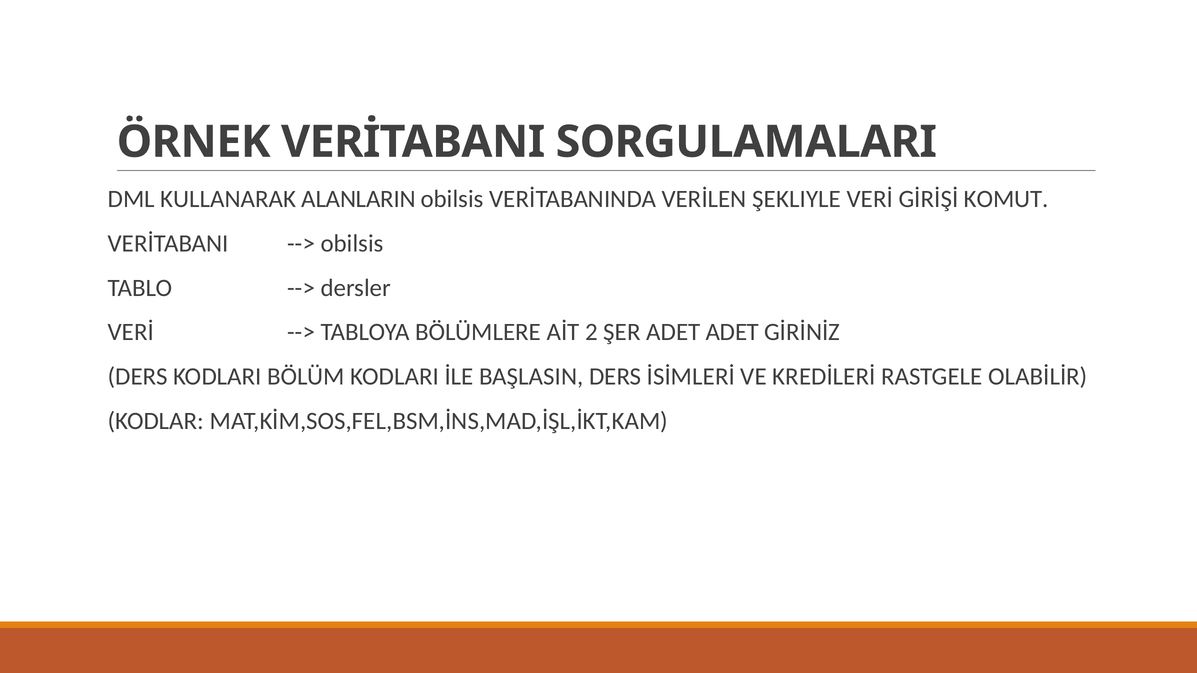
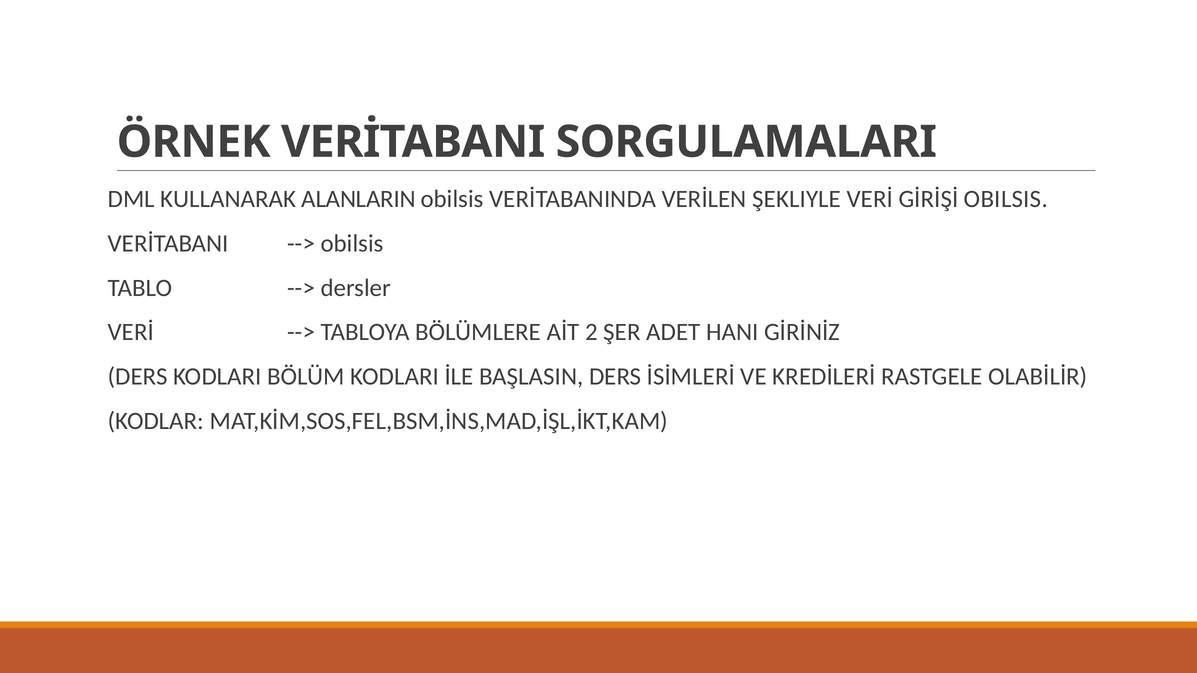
GİRİŞİ KOMUT: KOMUT -> OBILSIS (1006, 199)
ADET ADET: ADET -> HANI (732, 332)
